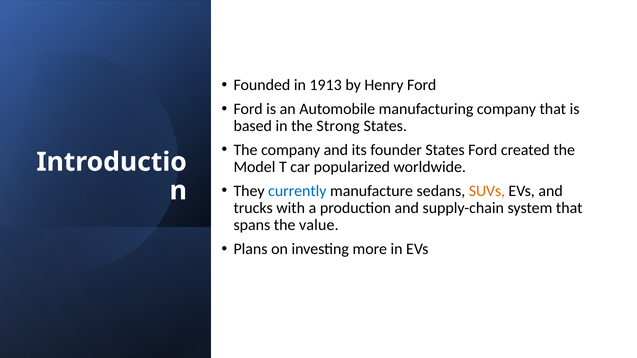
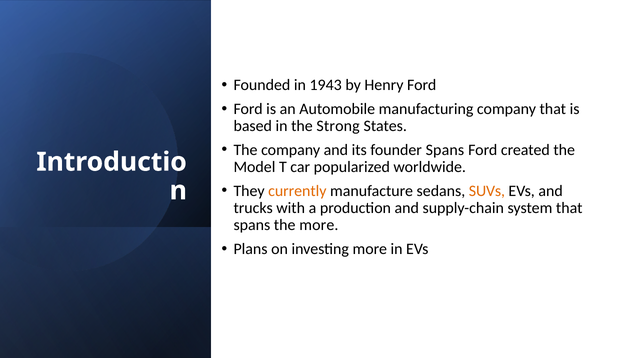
1913: 1913 -> 1943 (326, 85)
founder States: States -> Spans (445, 150)
currently colour: blue -> orange (297, 191)
the value: value -> more (319, 225)
